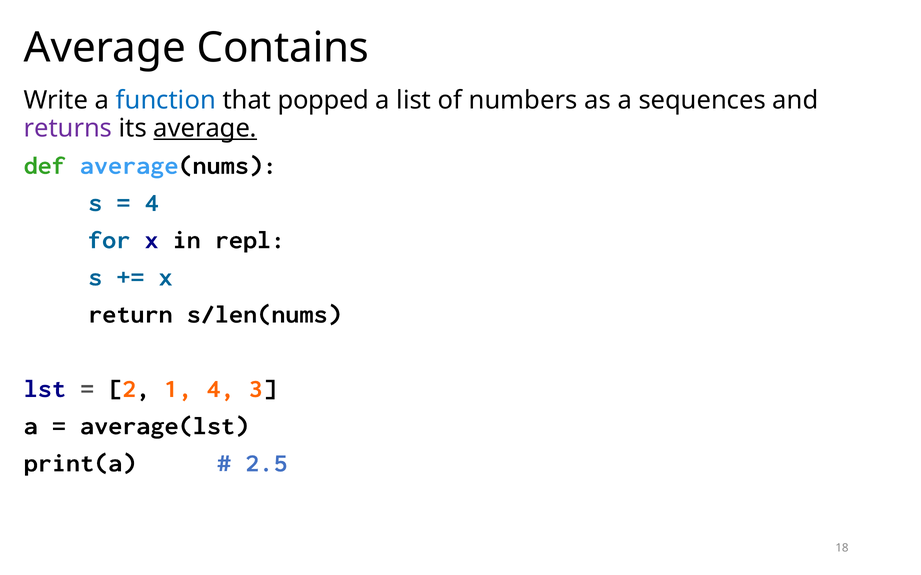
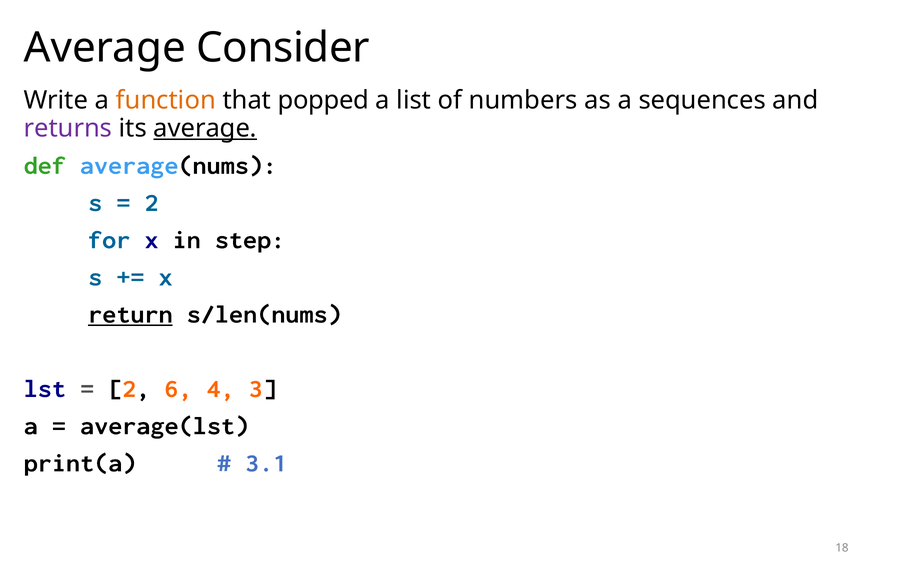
Contains: Contains -> Consider (283, 48)
function colour: blue -> orange (166, 101)
4: 4 -> 2 (152, 203)
repl: repl -> step (250, 240)
return underline: none -> present (130, 314)
1: 1 -> 6 (178, 389)
2.5: 2.5 -> 3.1 (266, 463)
